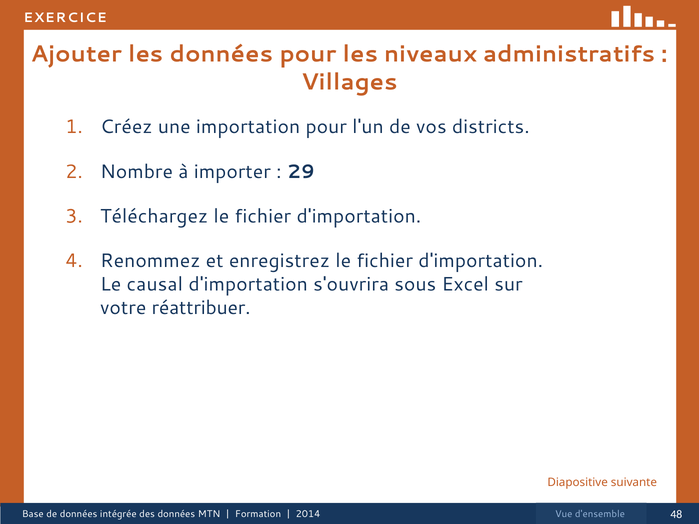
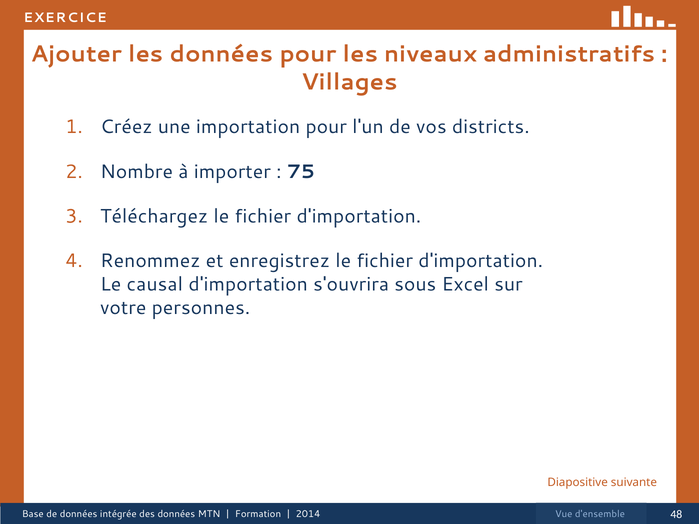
29: 29 -> 75 (301, 172)
réattribuer: réattribuer -> personnes (201, 308)
